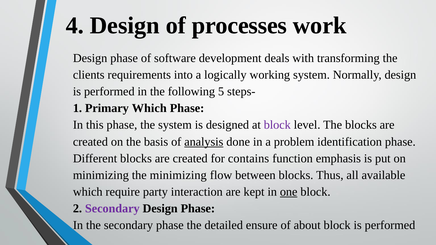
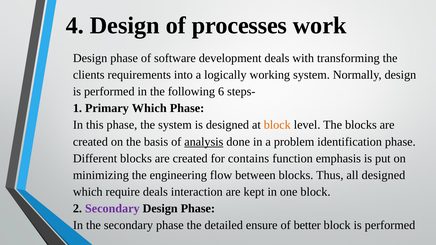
5: 5 -> 6 (221, 92)
block colour: purple -> orange (277, 125)
the minimizing: minimizing -> engineering (178, 175)
all available: available -> designed (383, 175)
require party: party -> deals (155, 192)
one underline: present -> none (289, 192)
about: about -> better (307, 225)
